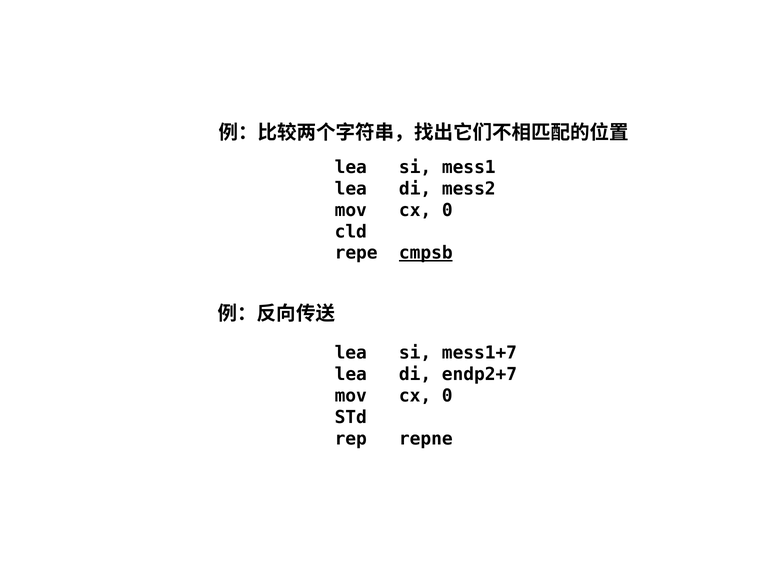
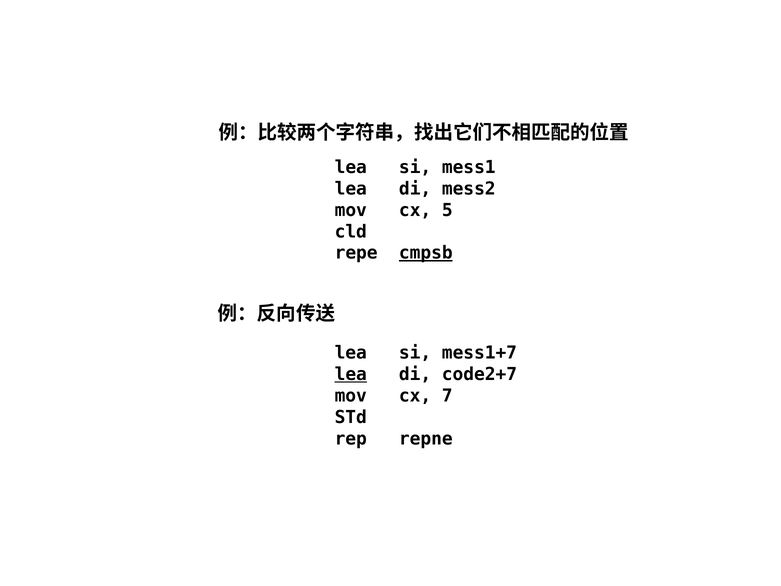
0: 0 -> 5 (447, 210)
lea underline: none -> present (351, 374)
endp2+7: endp2+7 -> code2+7 (479, 374)
0: 0 -> 7 (447, 396)
